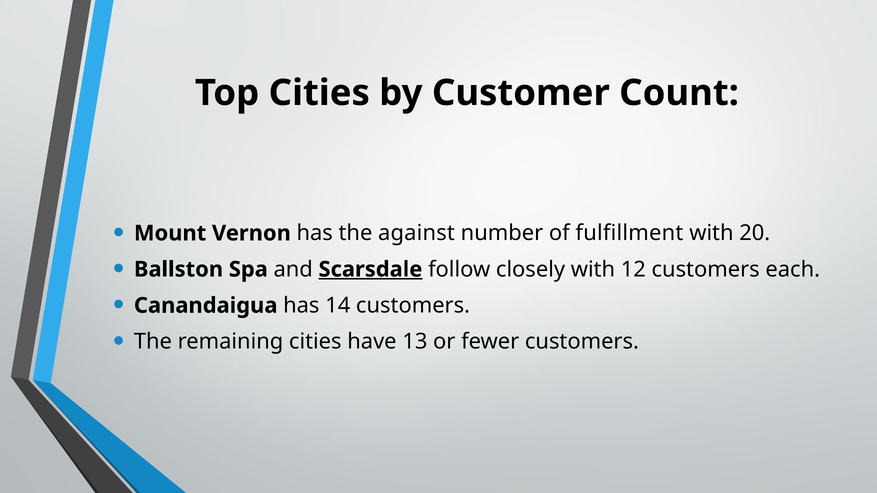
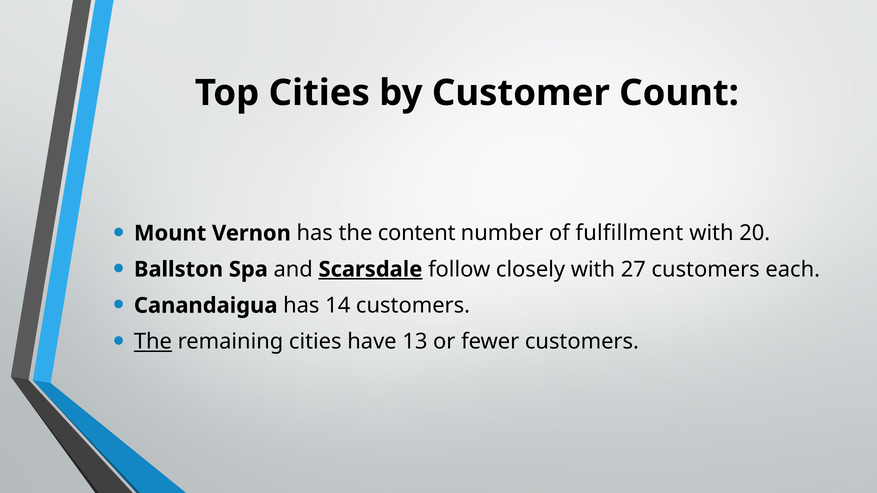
against: against -> content (417, 233)
12: 12 -> 27 (633, 270)
The underline: none -> present (153, 342)
